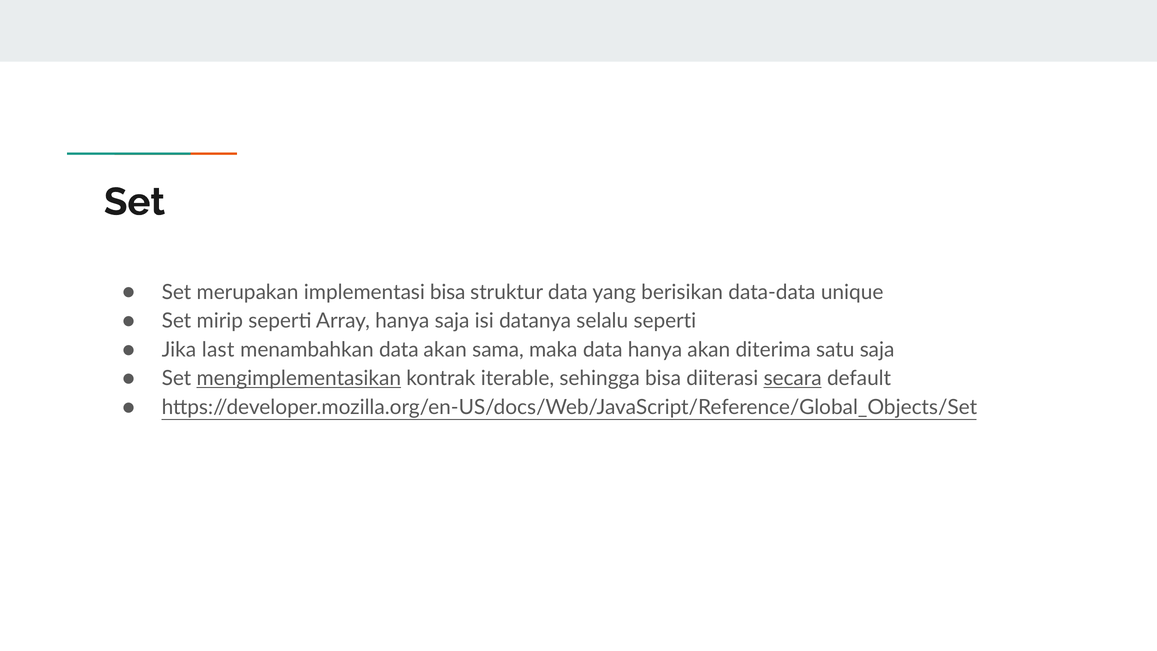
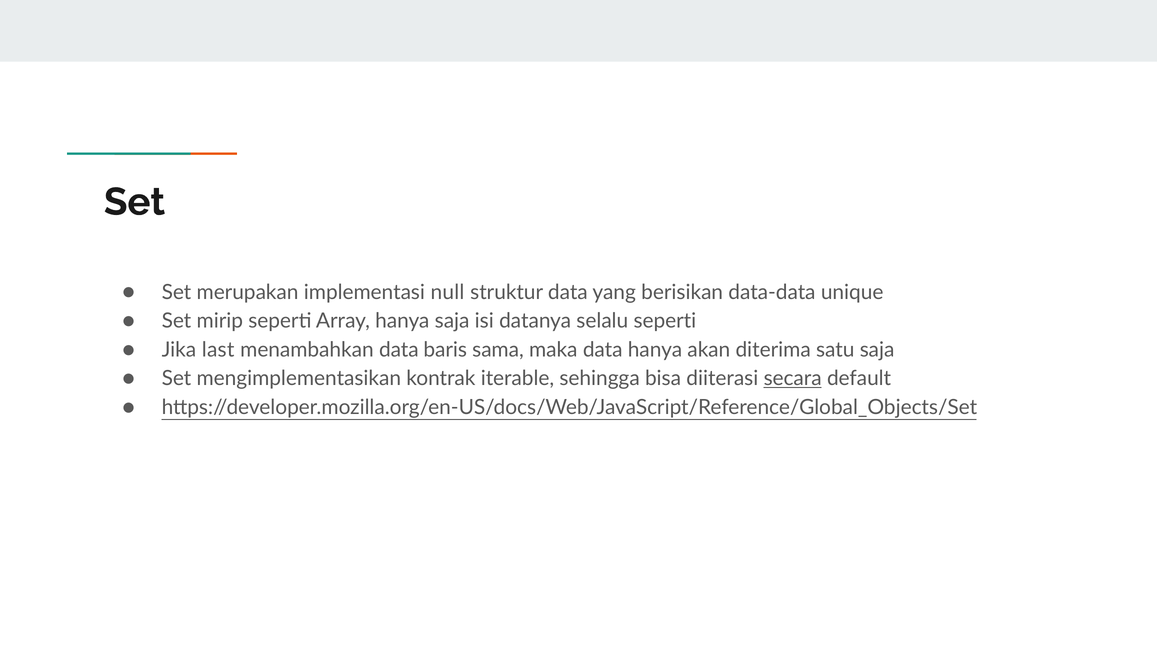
implementasi bisa: bisa -> null (447, 292)
data akan: akan -> baris (445, 350)
mengimplementasikan underline: present -> none (299, 378)
